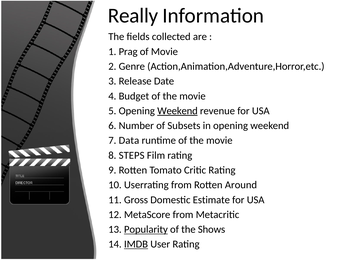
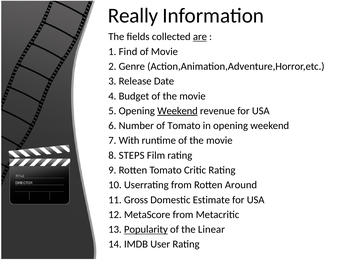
are underline: none -> present (200, 37)
Prag: Prag -> Find (128, 51)
of Subsets: Subsets -> Tomato (184, 125)
Data: Data -> With (129, 140)
Shows: Shows -> Linear (211, 229)
IMDB underline: present -> none (136, 244)
